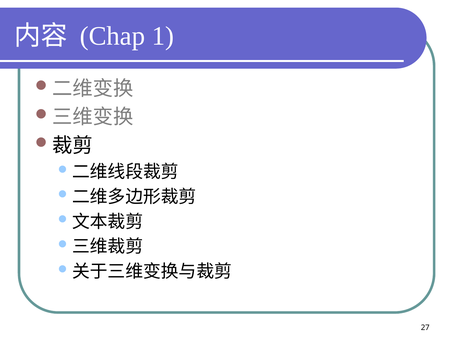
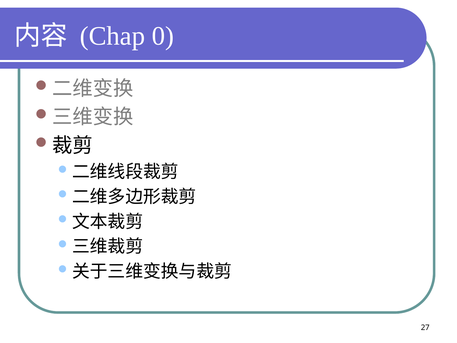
1: 1 -> 0 (163, 36)
